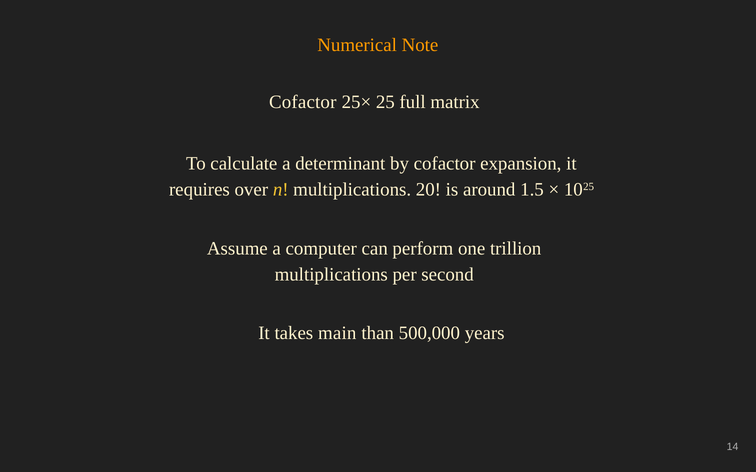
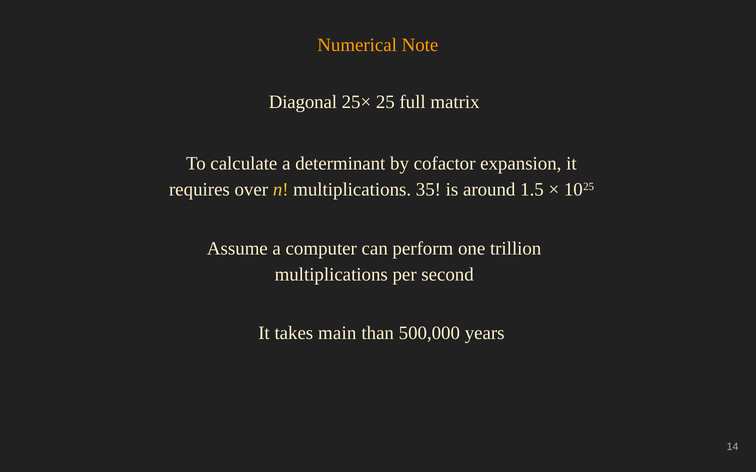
Cofactor: Cofactor -> Diagonal (303, 102)
20: 20 -> 35 (428, 190)
